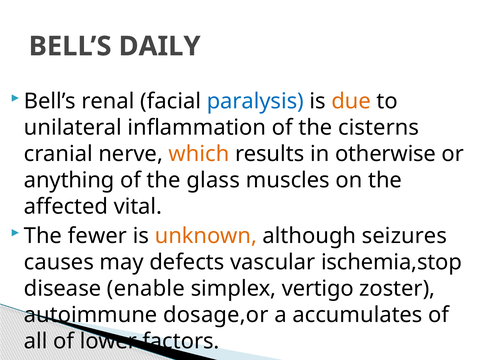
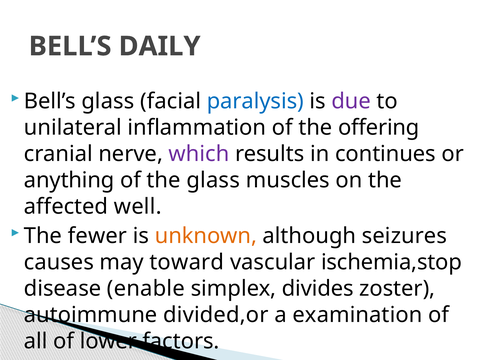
Bell’s renal: renal -> glass (108, 101)
due colour: orange -> purple (351, 101)
cisterns: cisterns -> offering (379, 128)
which colour: orange -> purple (199, 154)
otherwise: otherwise -> continues (385, 154)
vital: vital -> well (138, 207)
defects: defects -> toward (187, 262)
vertigo: vertigo -> divides (318, 289)
dosage,or: dosage,or -> divided,or (216, 315)
accumulates: accumulates -> examination (357, 315)
